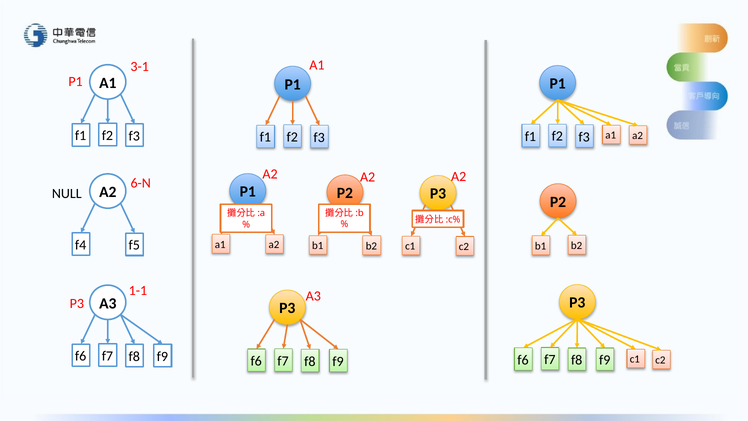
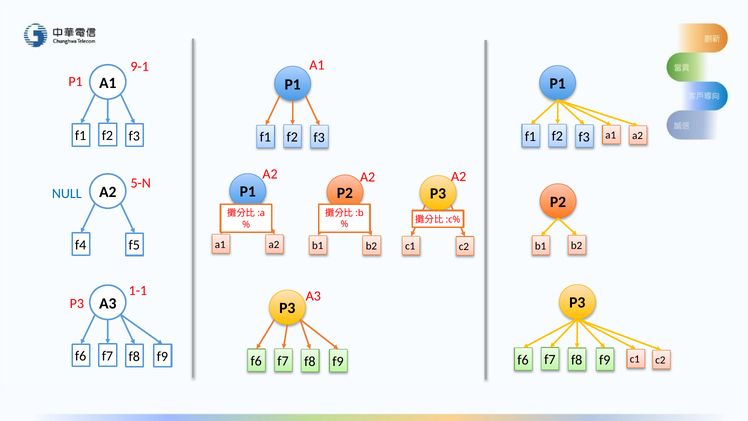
3-1: 3-1 -> 9-1 (140, 66)
6-N: 6-N -> 5-N (141, 183)
NULL colour: black -> blue (67, 193)
